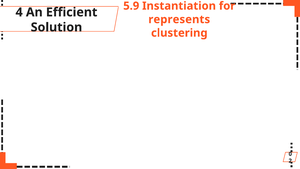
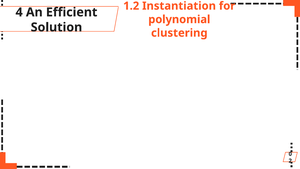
5.9: 5.9 -> 1.2 (131, 6)
represents: represents -> polynomial (179, 19)
